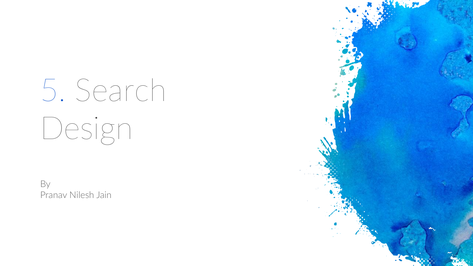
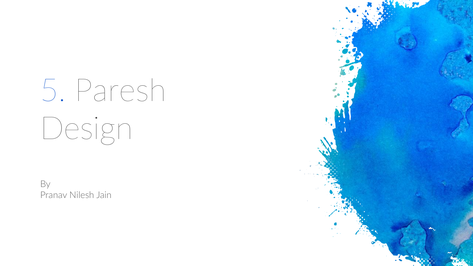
Search: Search -> Paresh (121, 91)
